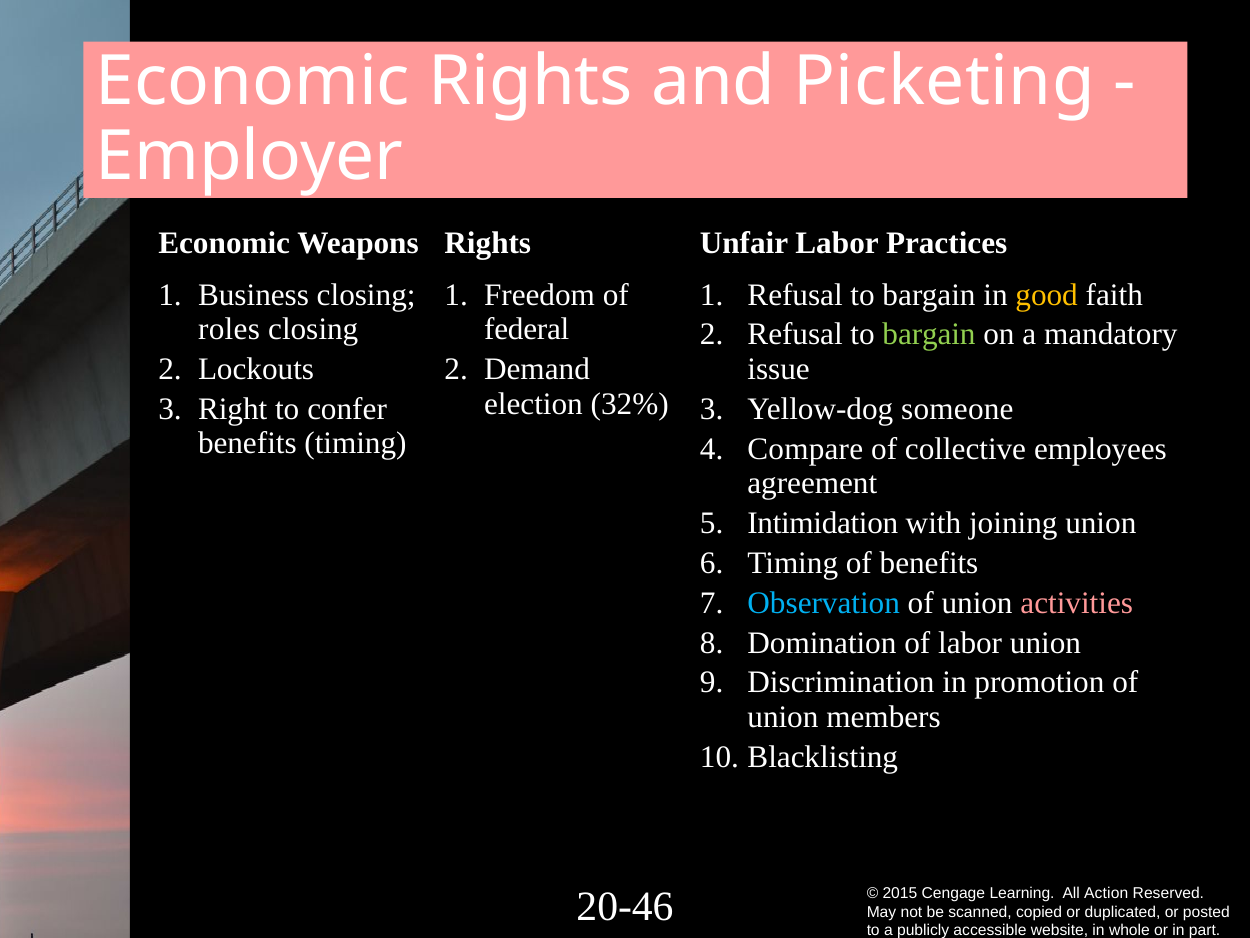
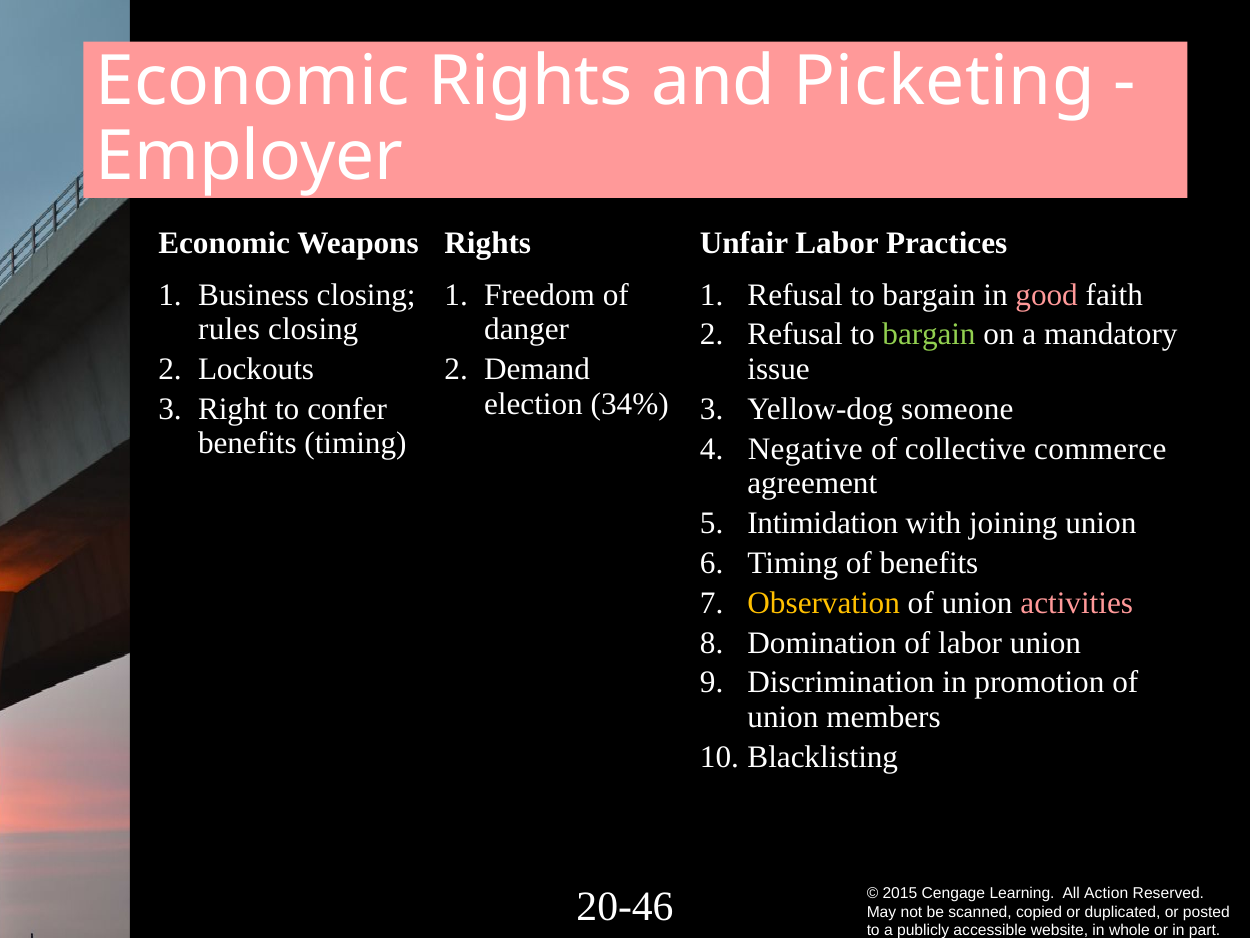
good colour: yellow -> pink (1047, 295)
roles: roles -> rules (229, 329)
federal: federal -> danger (527, 329)
32%: 32% -> 34% (630, 404)
Compare: Compare -> Negative (805, 449)
employees: employees -> commerce (1100, 449)
Observation colour: light blue -> yellow (824, 603)
